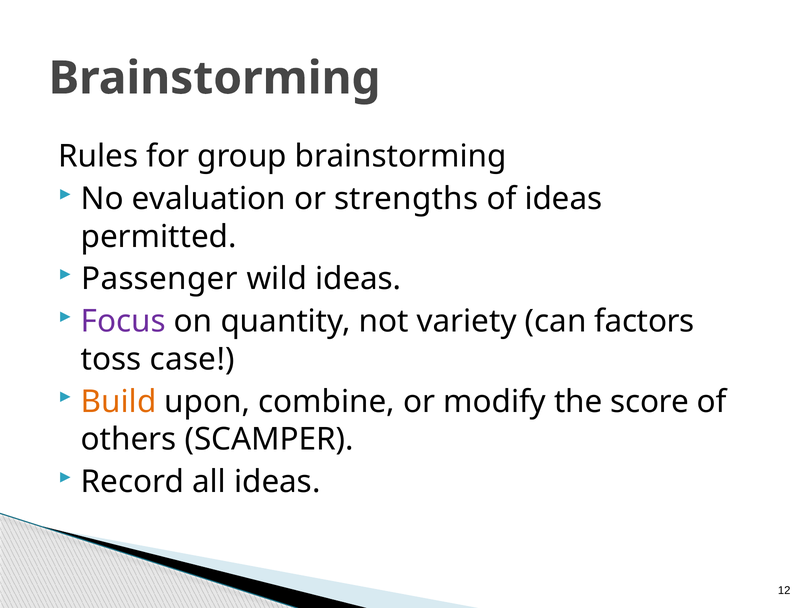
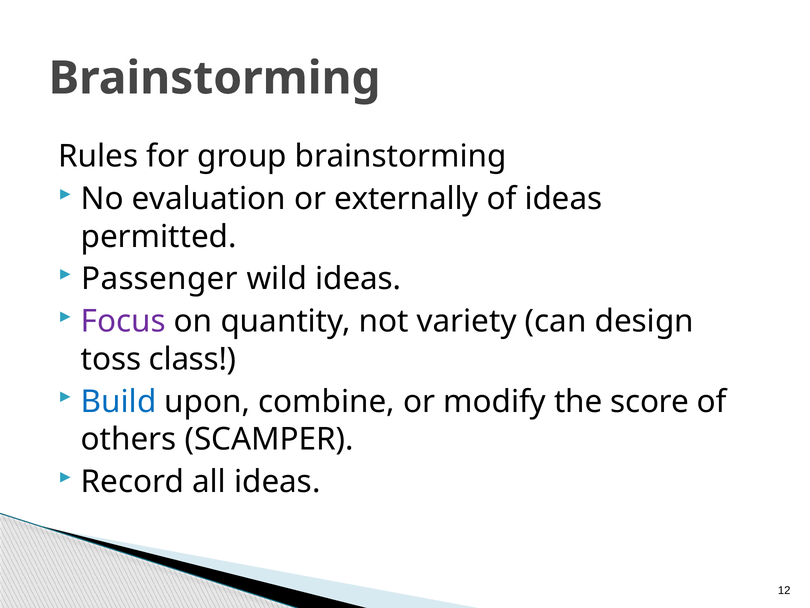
strengths: strengths -> externally (406, 199)
factors: factors -> design (644, 321)
case: case -> class (193, 359)
Build colour: orange -> blue (119, 401)
